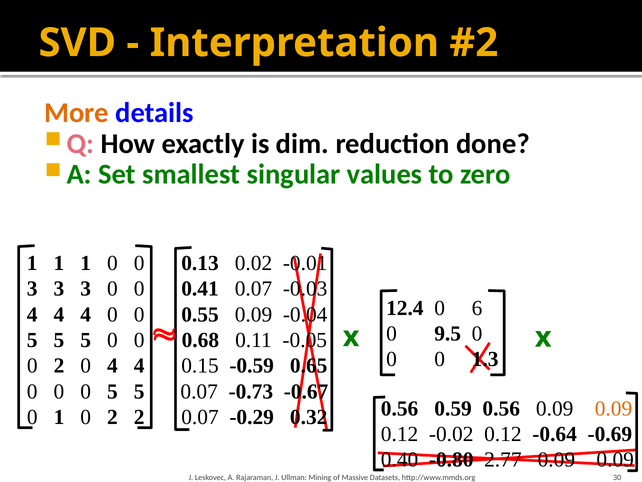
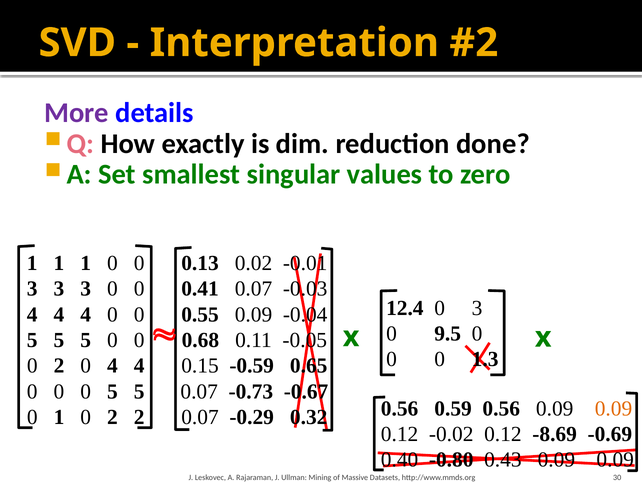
More colour: orange -> purple (77, 113)
12.4 0 6: 6 -> 3 (477, 308)
-0.64: -0.64 -> -8.69 (555, 434)
2.77: 2.77 -> 0.43 (503, 459)
